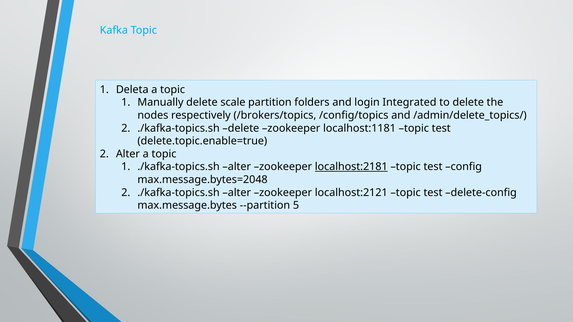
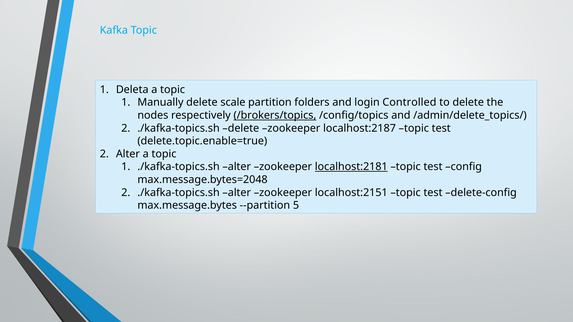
Integrated: Integrated -> Controlled (409, 102)
/brokers/topics underline: none -> present (275, 115)
localhost:1181: localhost:1181 -> localhost:2187 (360, 128)
localhost:2121: localhost:2121 -> localhost:2151 (351, 193)
